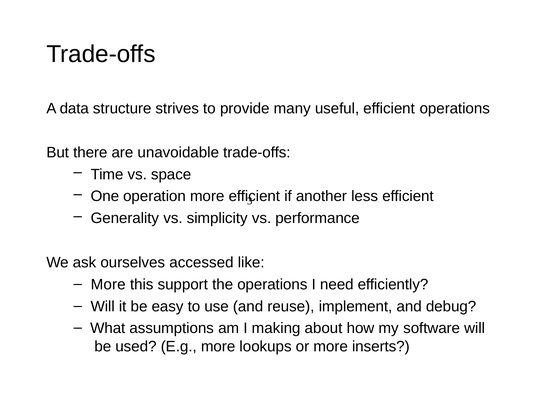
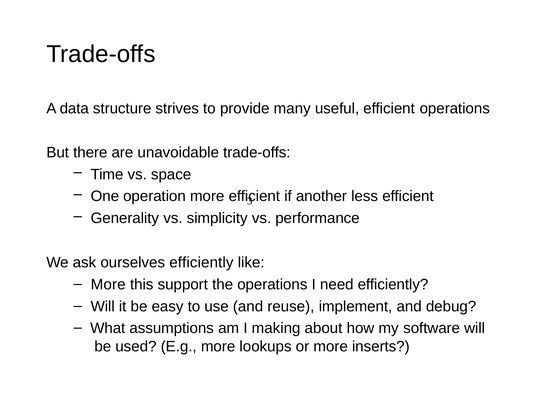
ourselves accessed: accessed -> efficiently (201, 263)
